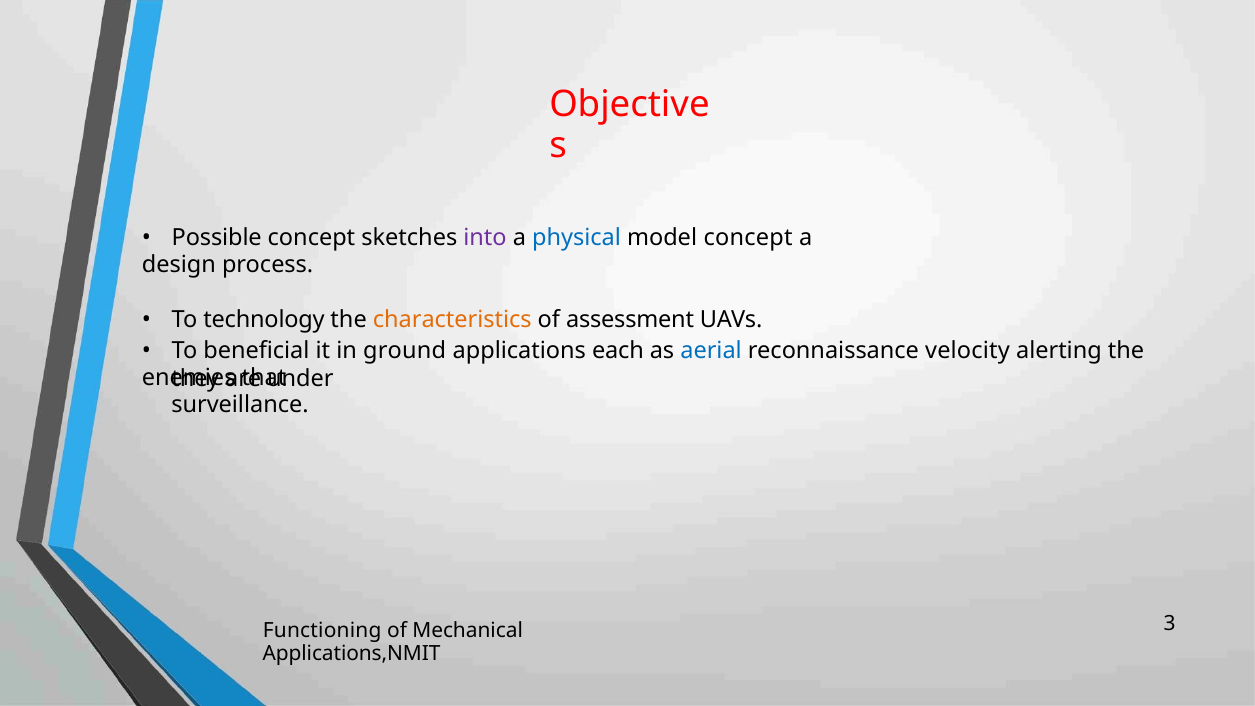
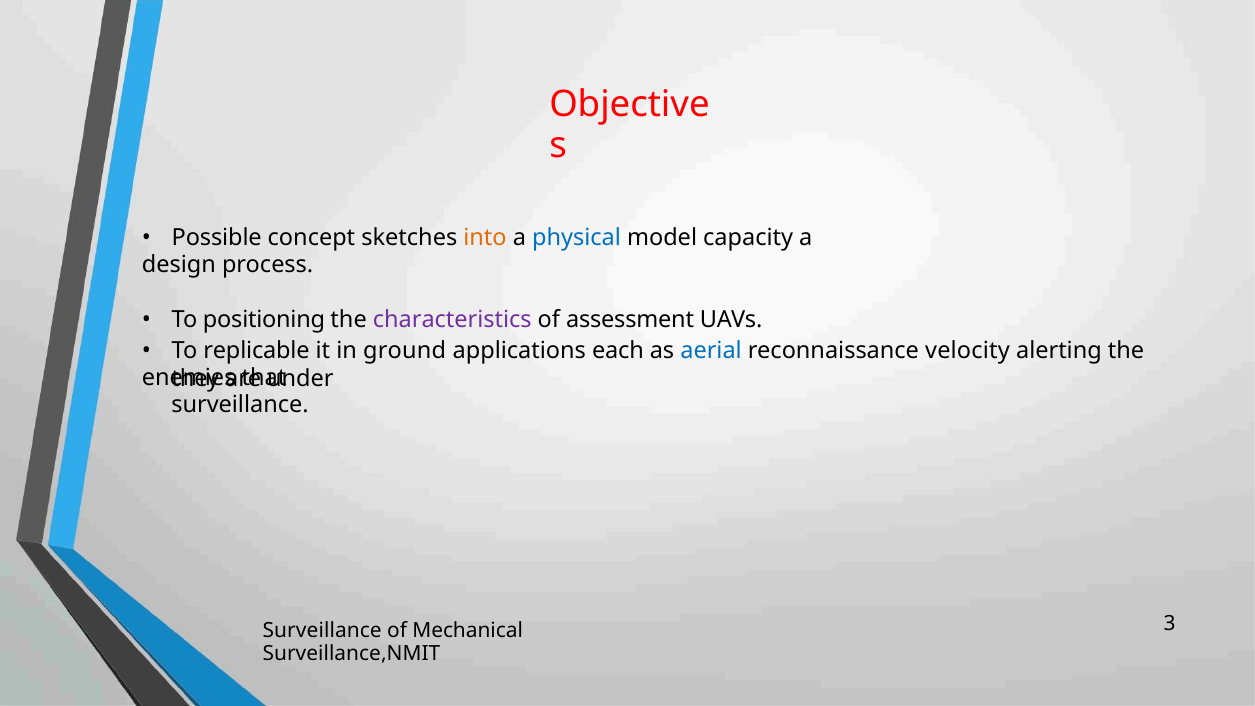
into colour: purple -> orange (485, 237)
model concept: concept -> capacity (748, 237)
technology: technology -> positioning (264, 320)
characteristics colour: orange -> purple (452, 320)
beneficial: beneficial -> replicable (256, 350)
Functioning: Functioning -> Surveillance (322, 631)
Applications,NMIT: Applications,NMIT -> Surveillance,NMIT (351, 654)
